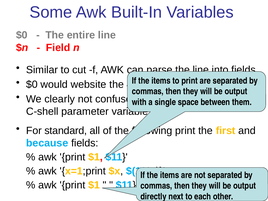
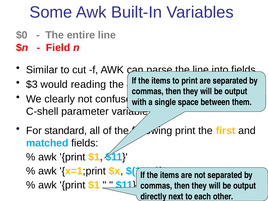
$0: $0 -> $3 (32, 84)
website: website -> reading (88, 84)
because: because -> matched (47, 143)
